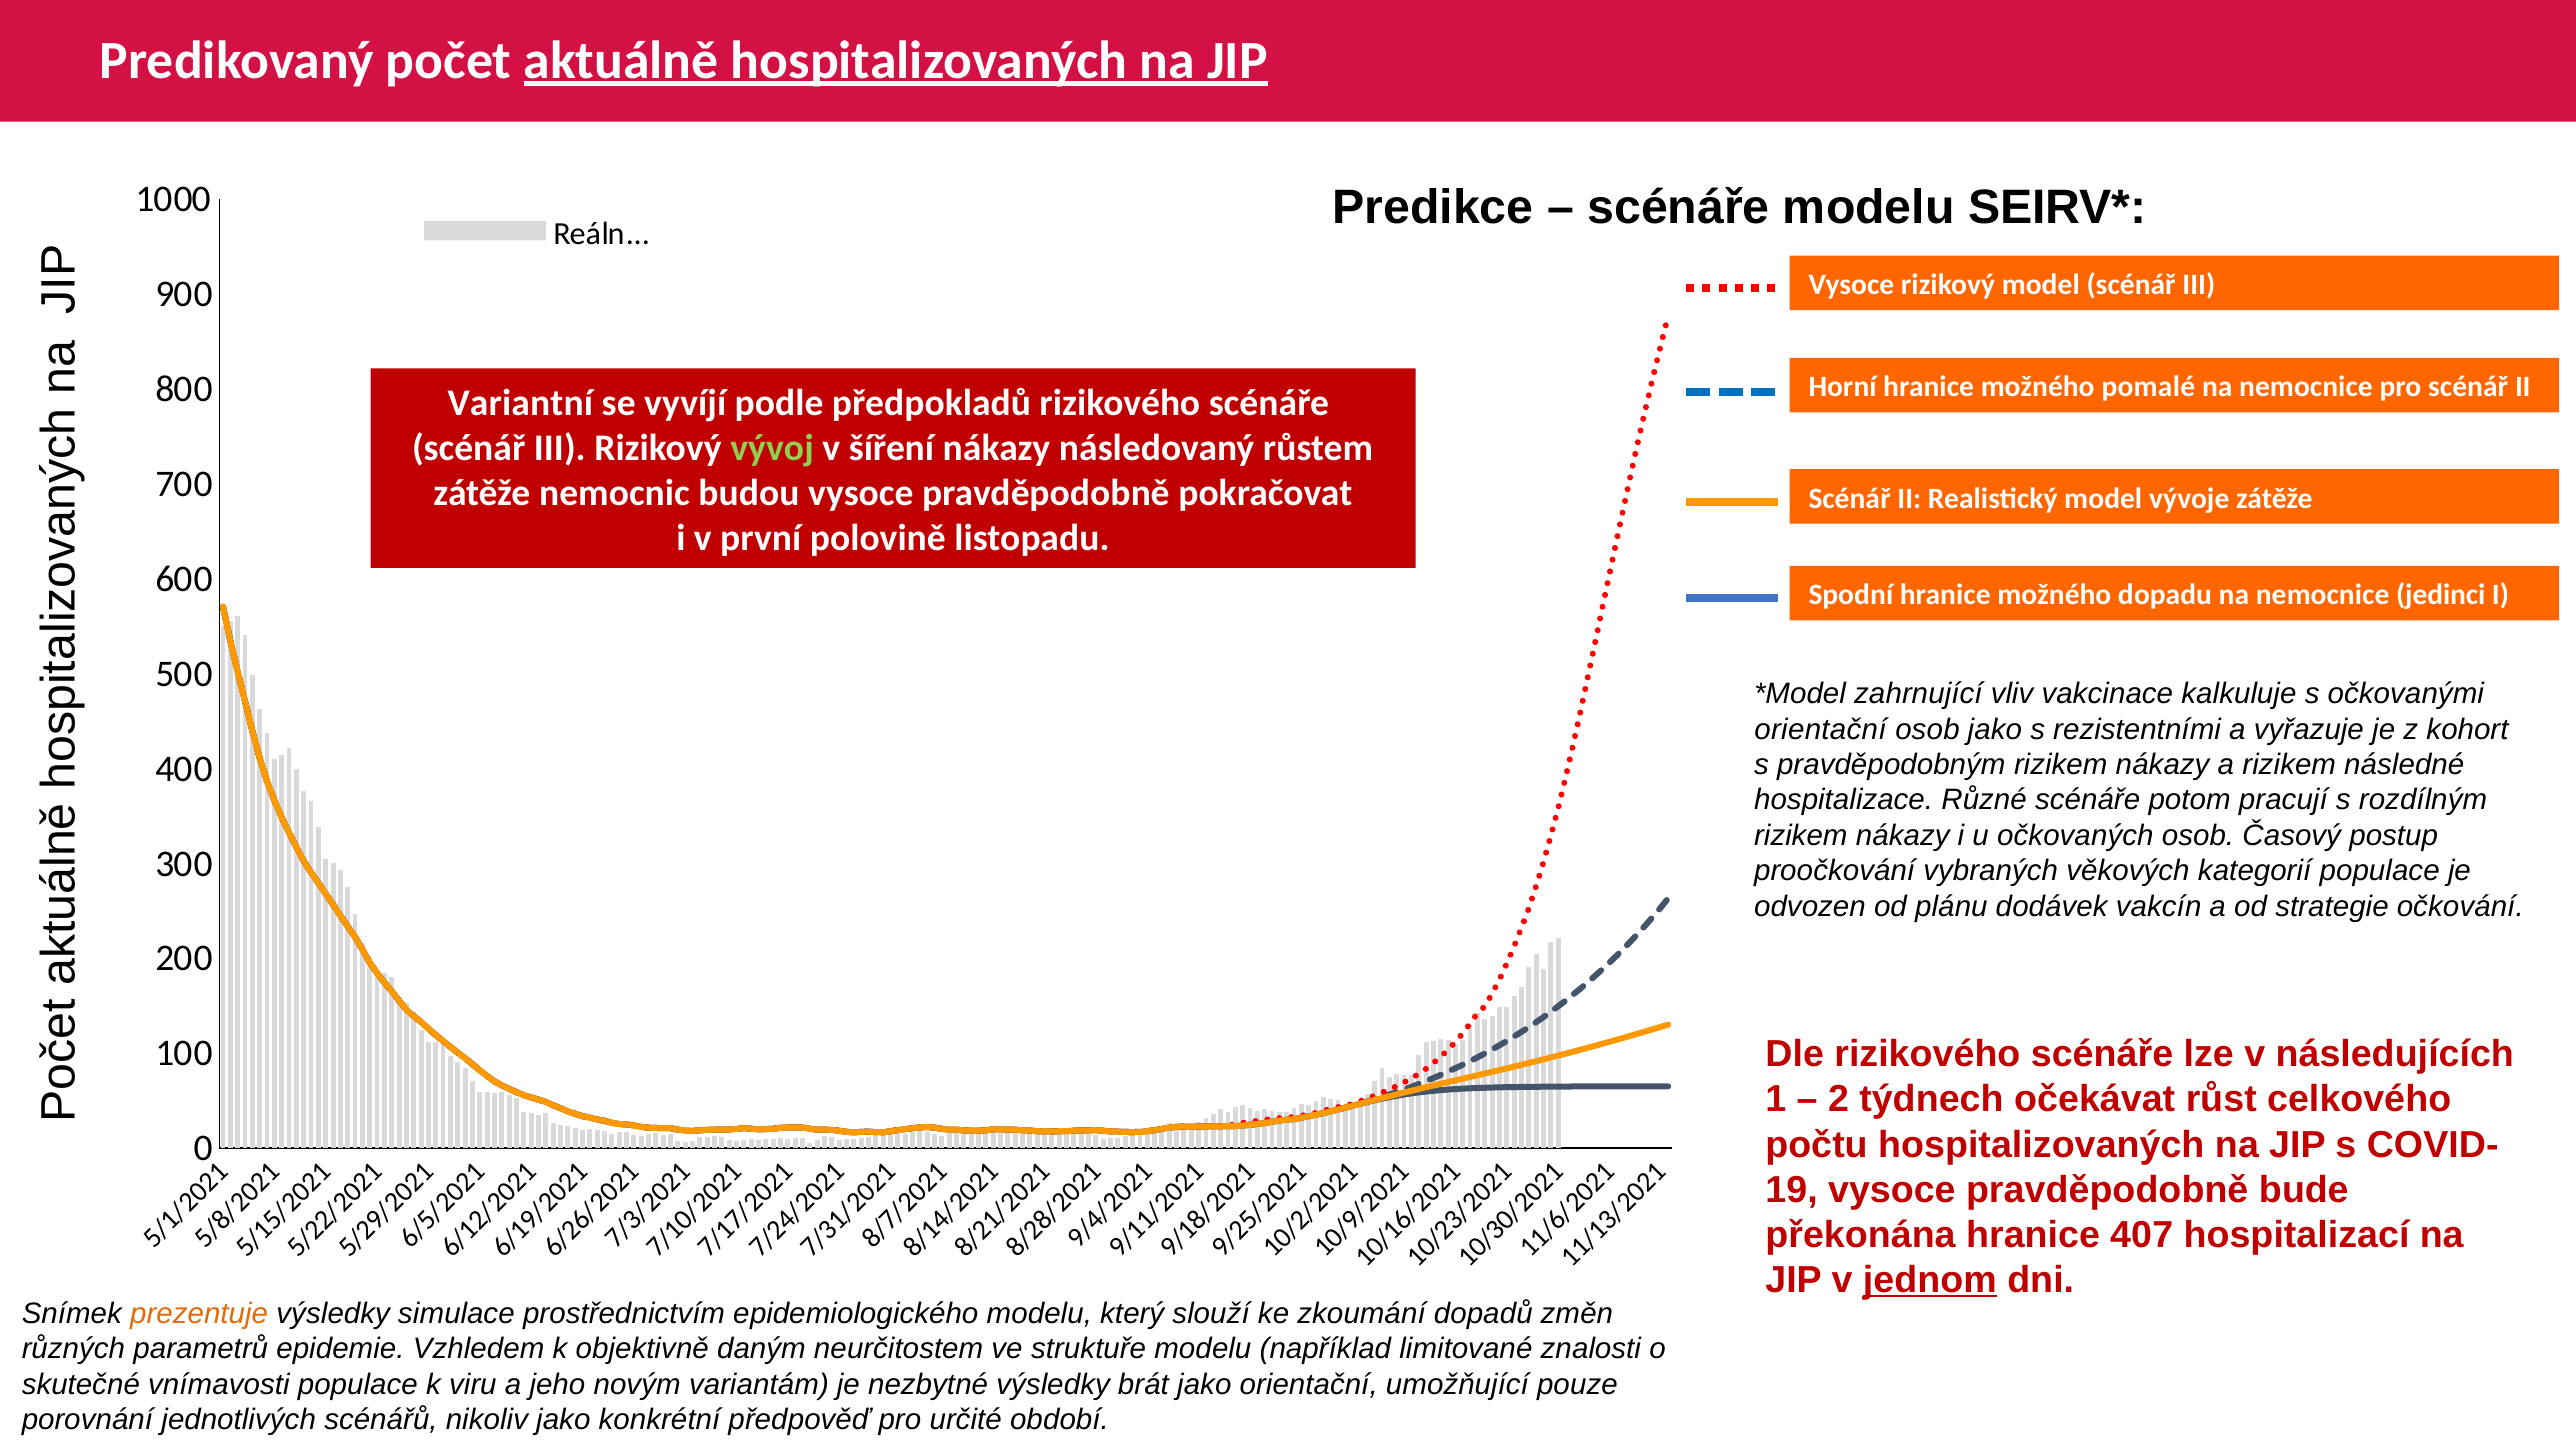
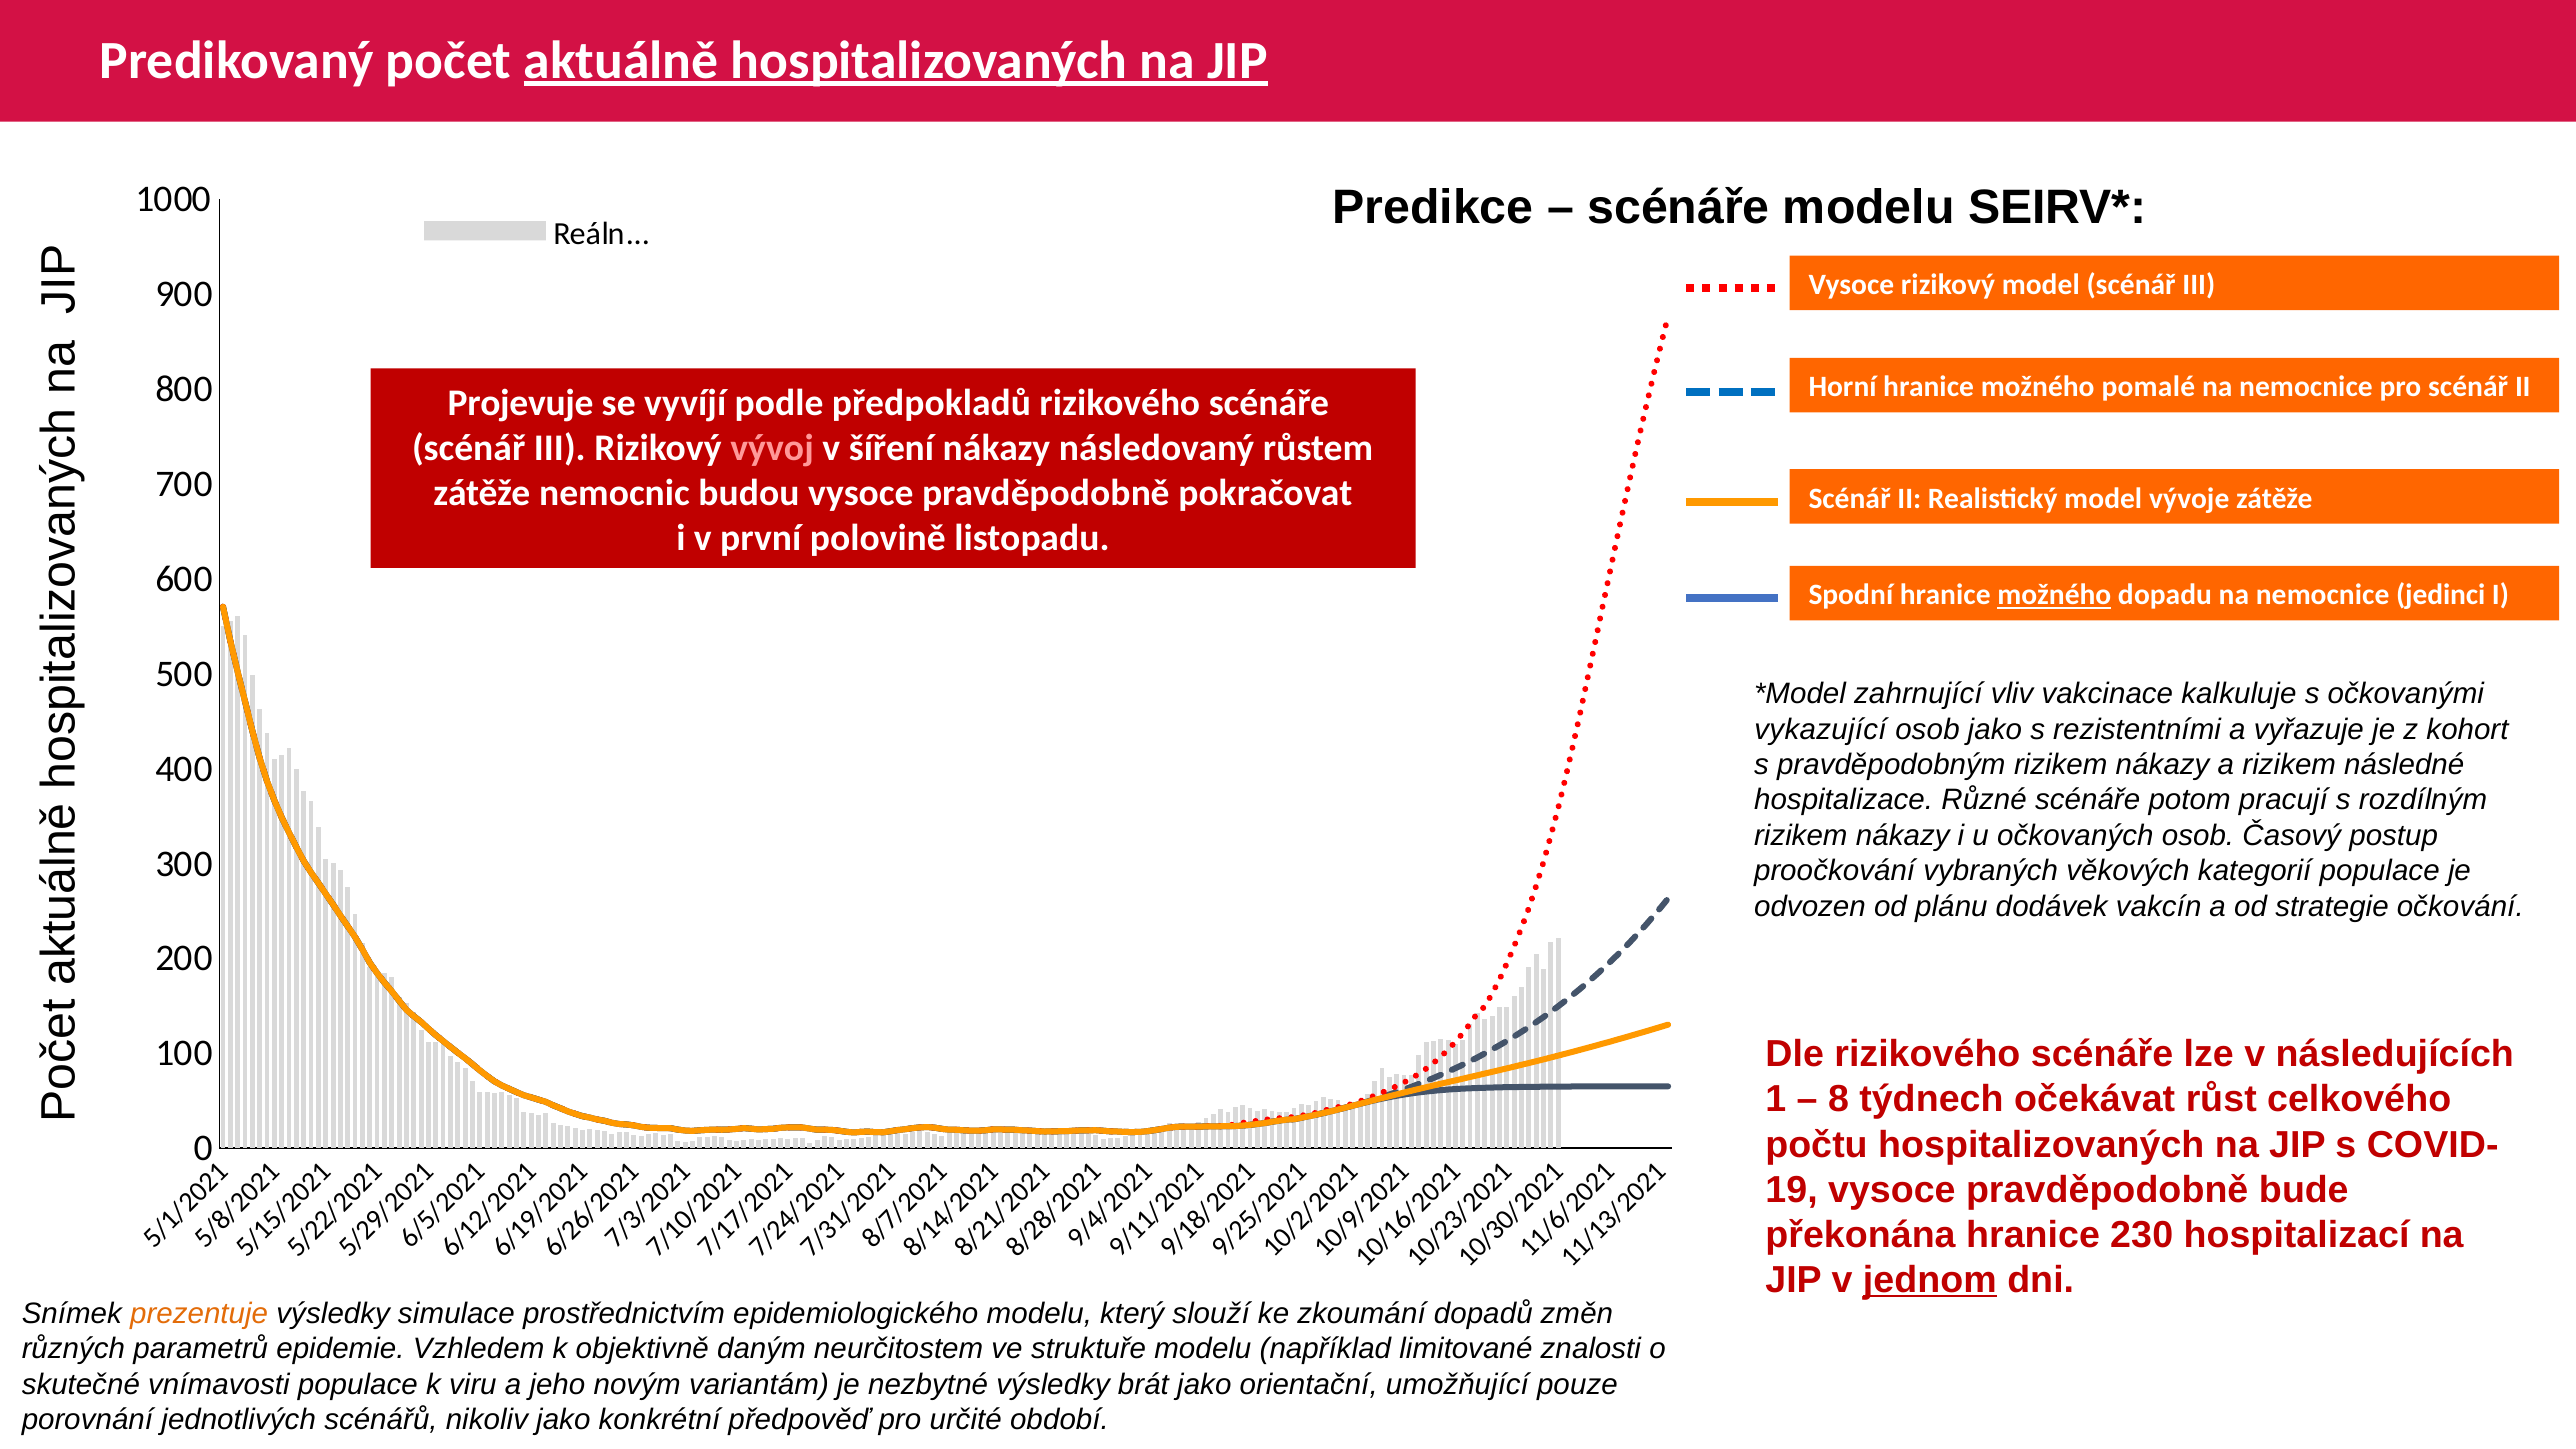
Variantní: Variantní -> Projevuje (521, 403)
vývoj colour: light green -> pink (772, 448)
možného underline: none -> present (2054, 595)
orientační: orientační -> vykazující (1821, 729)
2: 2 -> 8 (1839, 1100)
407: 407 -> 230 (2142, 1235)
